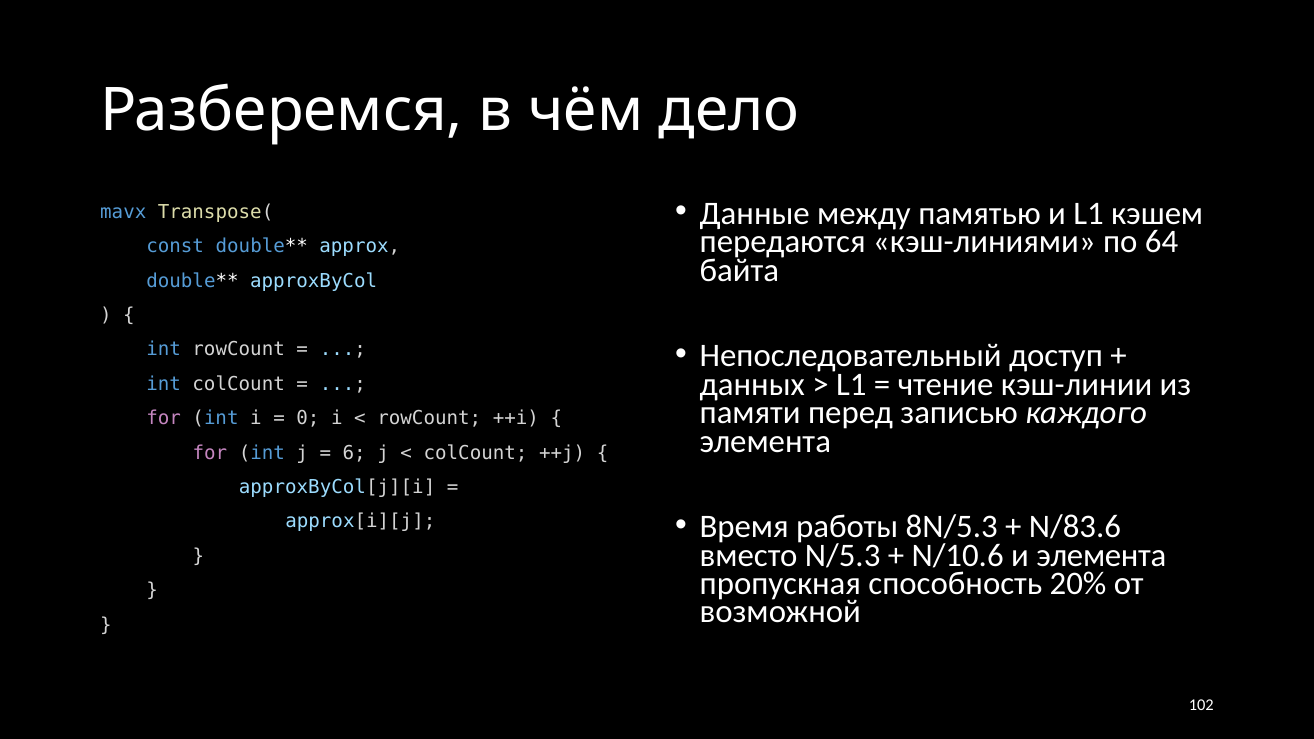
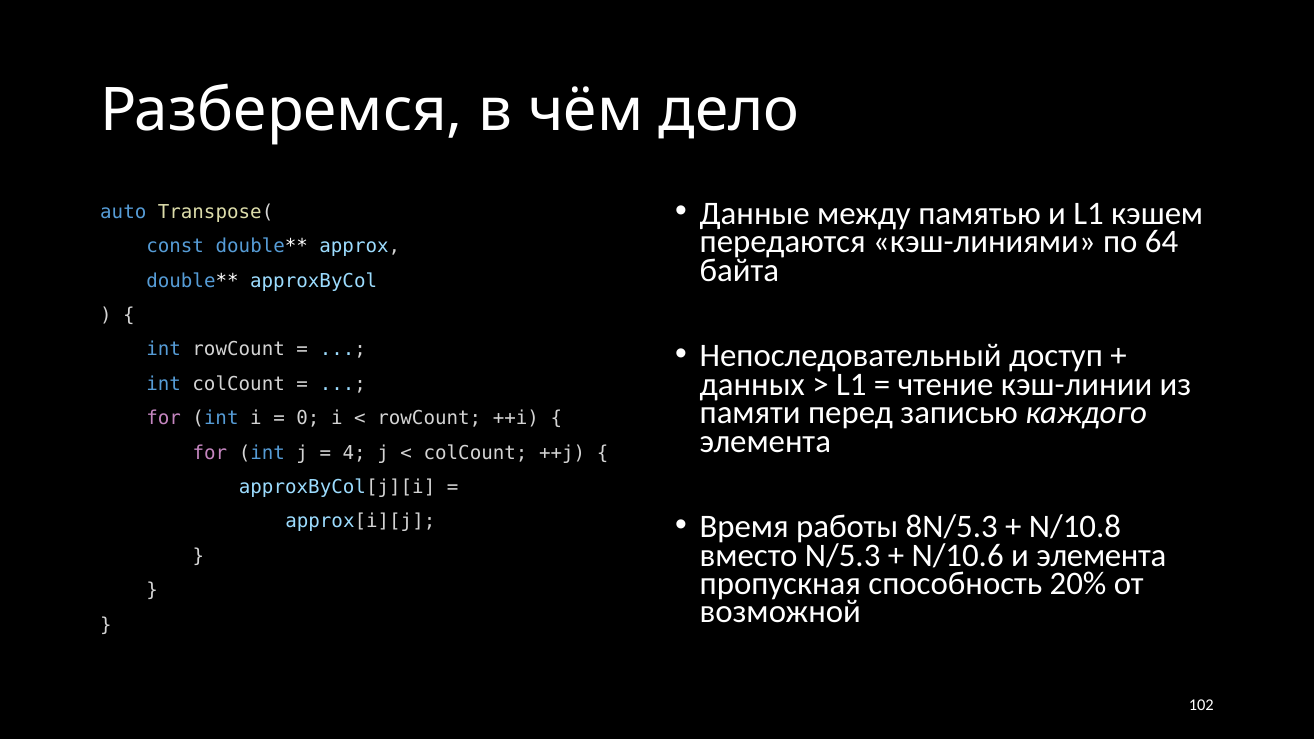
mavx: mavx -> auto (123, 212)
6: 6 -> 4 (354, 453)
N/83.6: N/83.6 -> N/10.8 (1075, 527)
